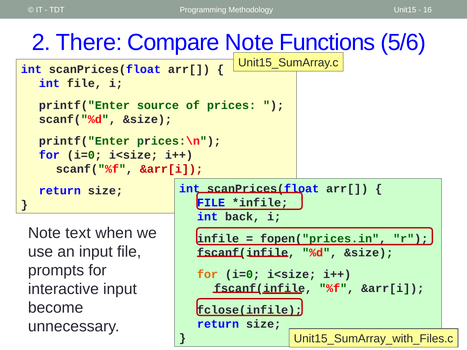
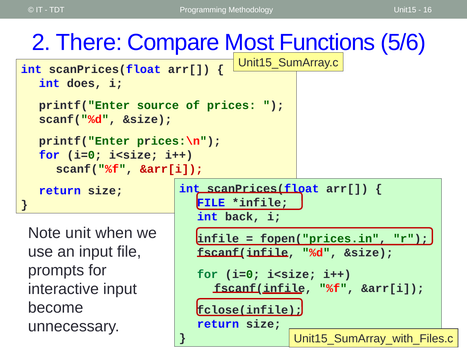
Compare Note: Note -> Most (249, 42)
int file: file -> does (84, 83)
text: text -> unit (78, 233)
for colour: orange -> green (208, 274)
